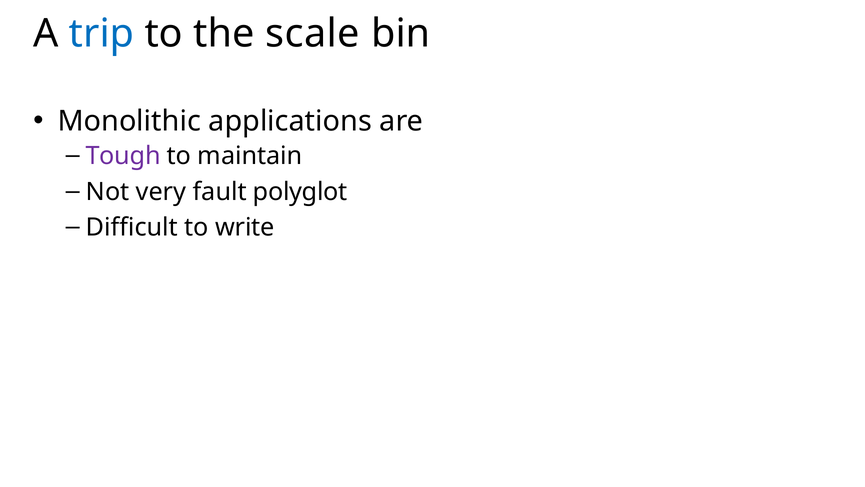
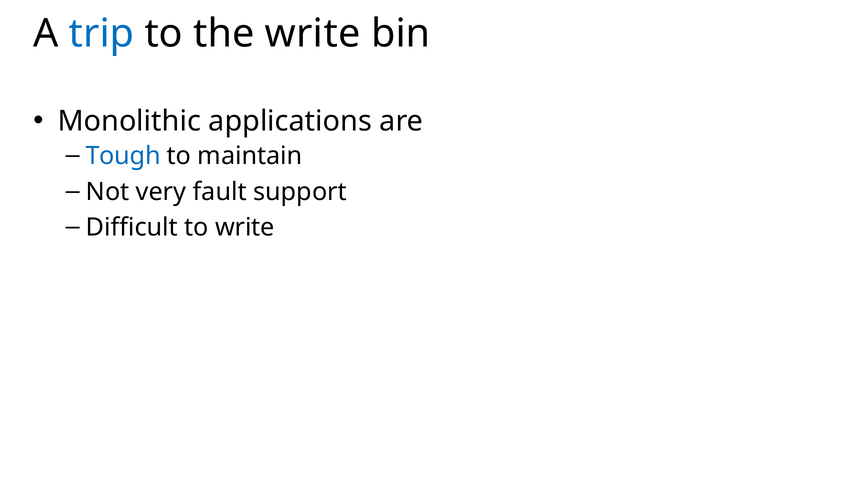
the scale: scale -> write (313, 34)
Tough colour: purple -> blue (123, 156)
polyglot: polyglot -> support (300, 192)
